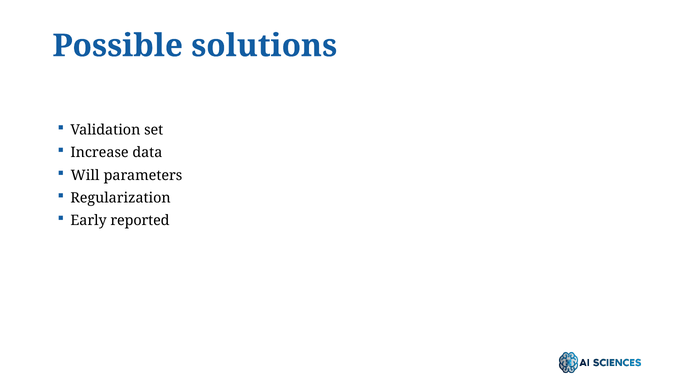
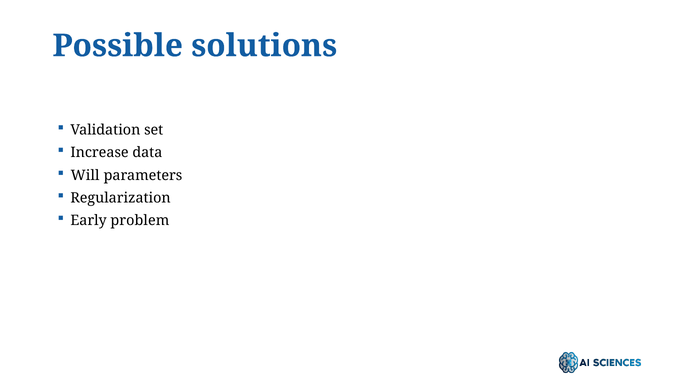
reported: reported -> problem (140, 221)
